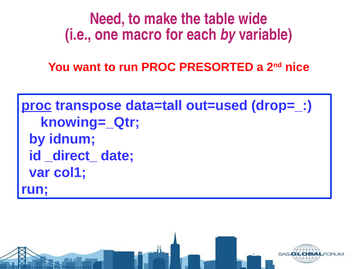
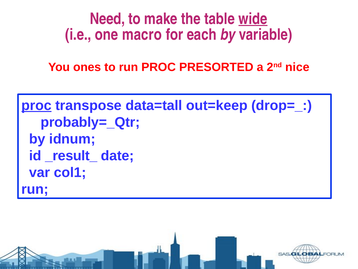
wide underline: none -> present (253, 19)
want: want -> ones (87, 67)
out=used: out=used -> out=keep (217, 105)
knowing=_Qtr: knowing=_Qtr -> probably=_Qtr (90, 122)
_direct_: _direct_ -> _result_ (71, 155)
